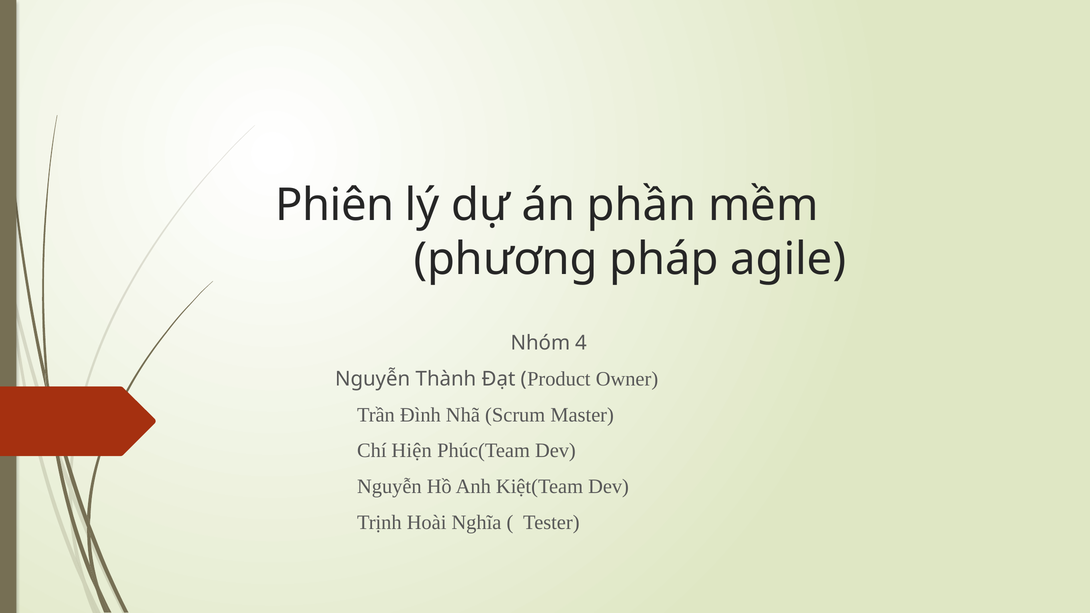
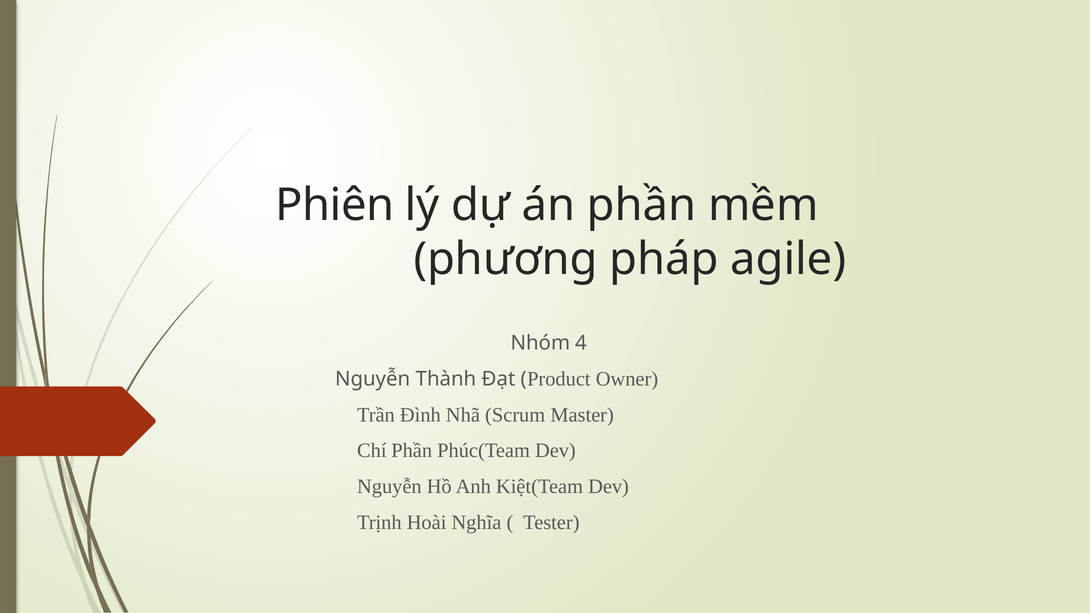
Chí Hiện: Hiện -> Phần (412, 451)
